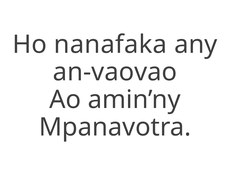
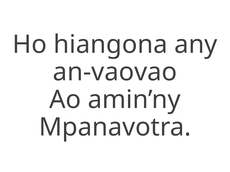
nanafaka: nanafaka -> hiangona (111, 45)
